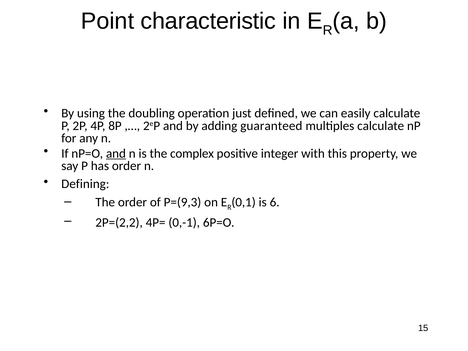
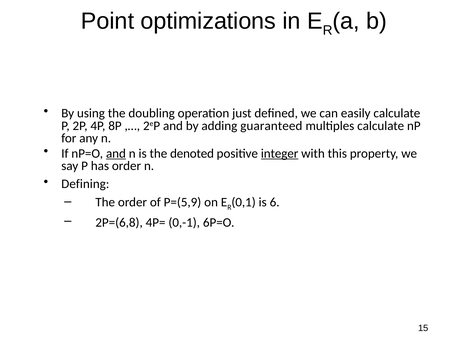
characteristic: characteristic -> optimizations (208, 21)
complex: complex -> denoted (192, 153)
integer underline: none -> present (280, 153)
P=(9,3: P=(9,3 -> P=(5,9 (182, 202)
2P=(2,2: 2P=(2,2 -> 2P=(6,8 (119, 223)
